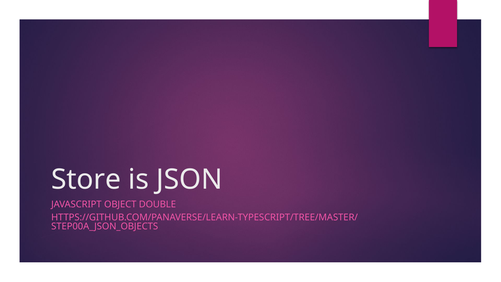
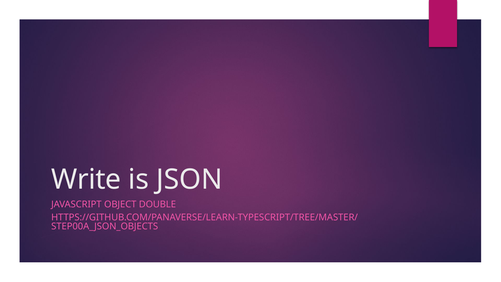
Store: Store -> Write (86, 179)
